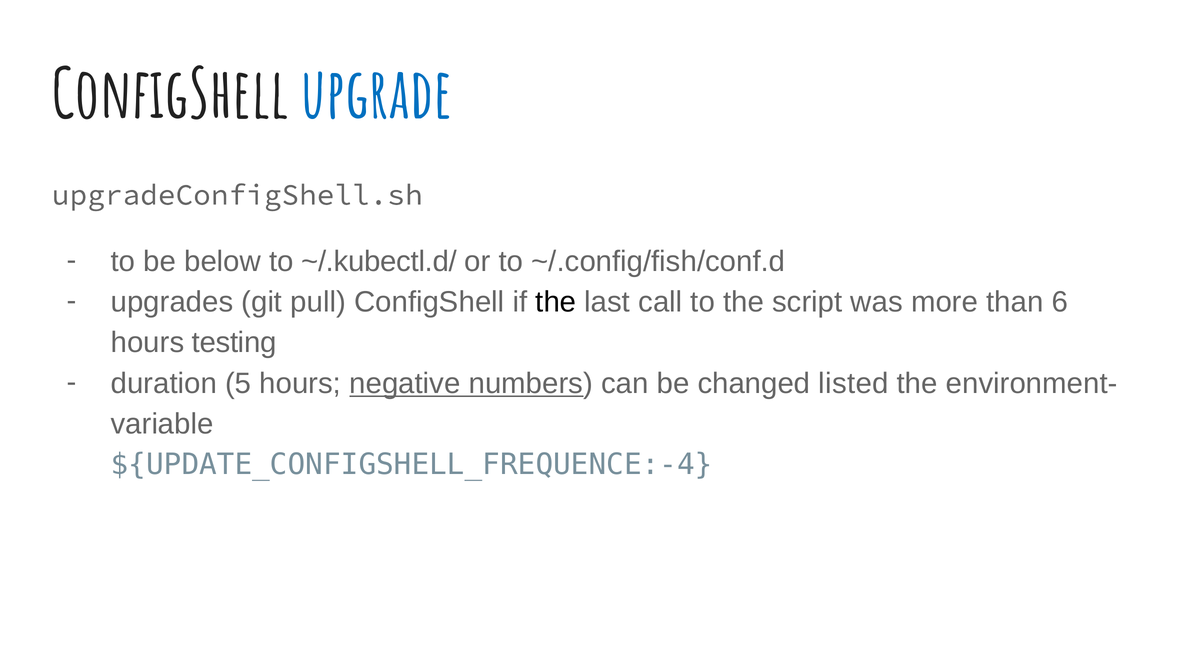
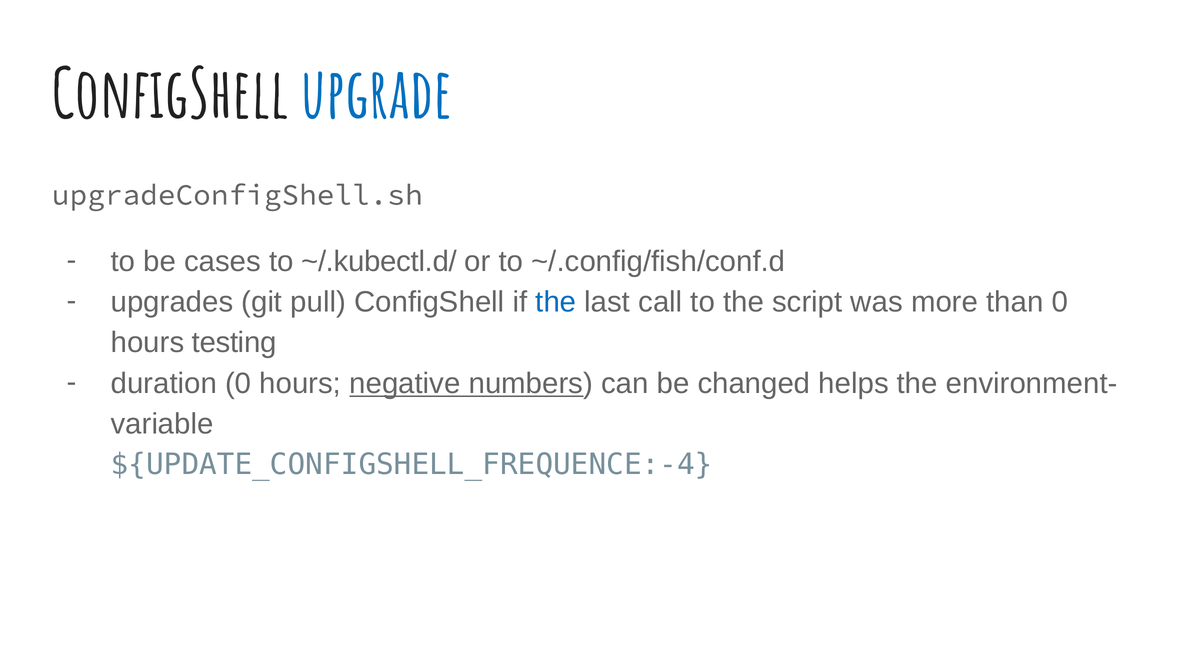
below: below -> cases (223, 262)
the colour: black -> blue (556, 302)
than 6: 6 -> 0 (1060, 302)
duration 5: 5 -> 0 (238, 383)
listed: listed -> helps (854, 383)
